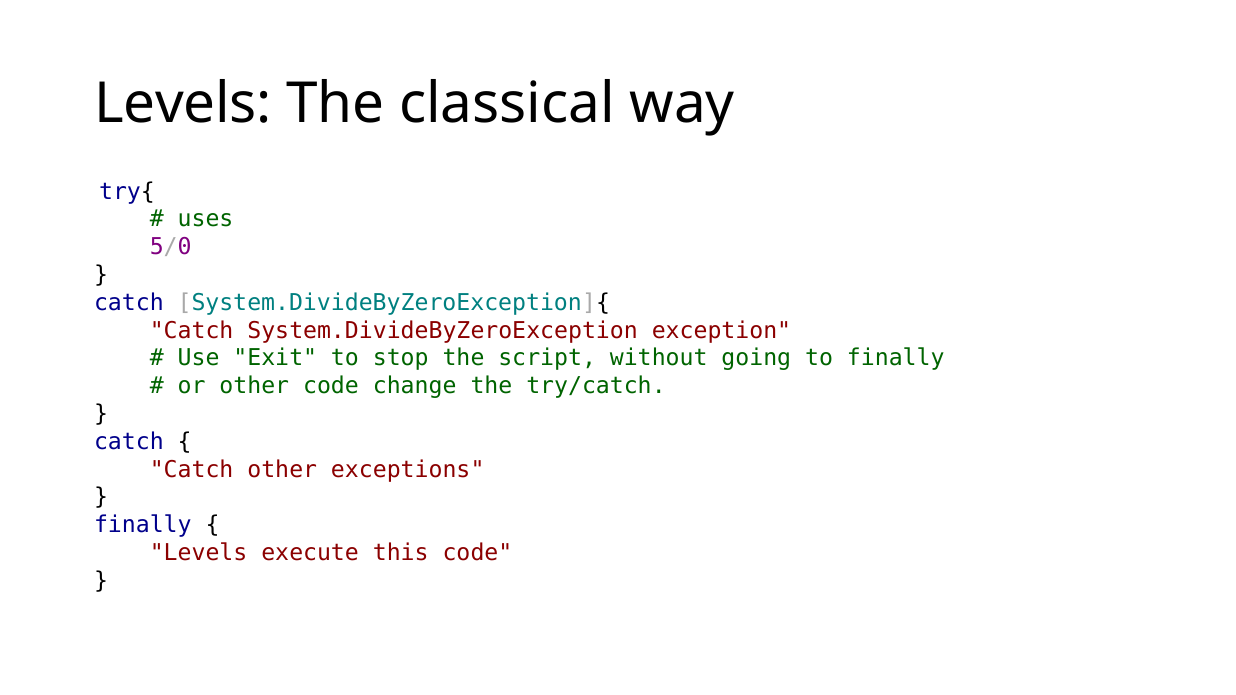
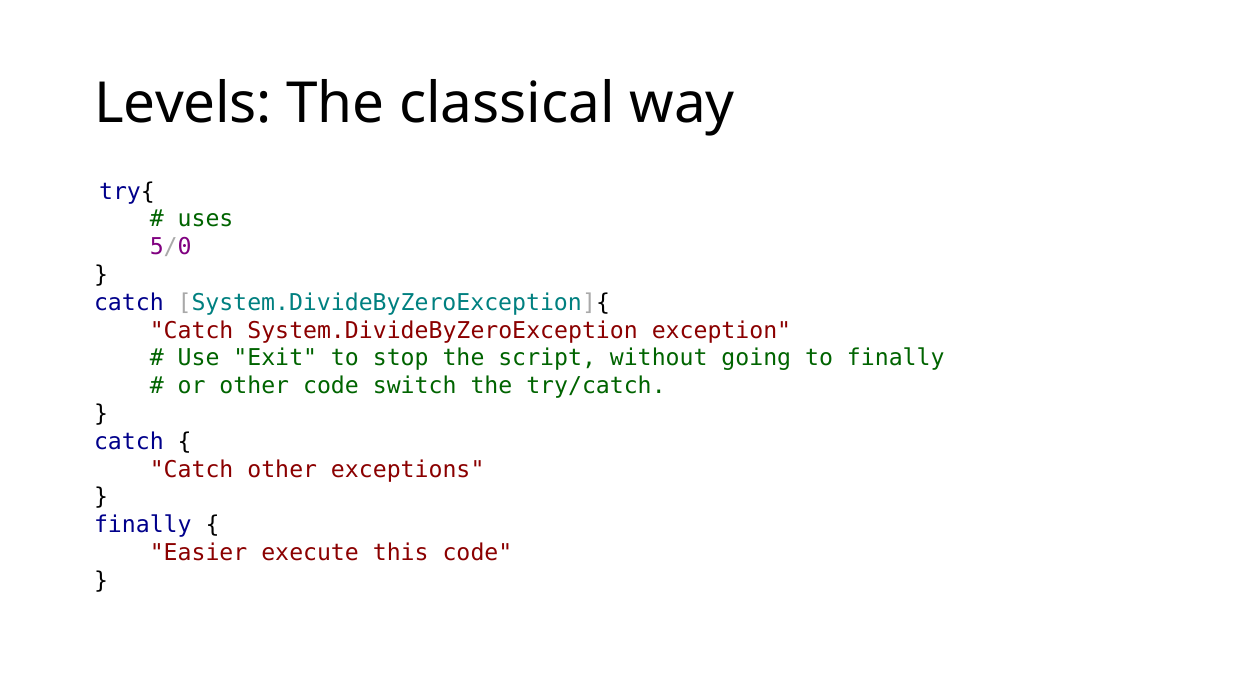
change: change -> switch (415, 386)
Levels: Levels -> Easier (199, 553)
